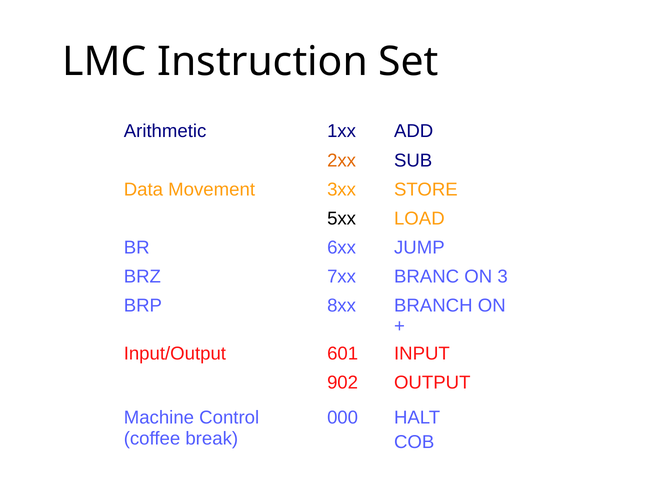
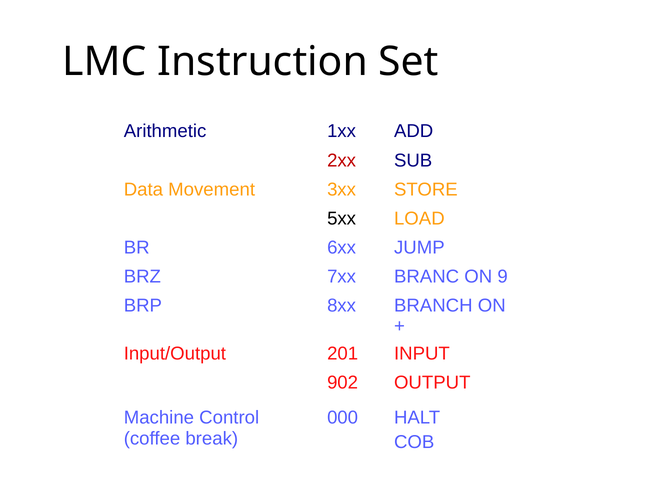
2xx colour: orange -> red (342, 160)
3: 3 -> 9 (503, 276)
601: 601 -> 201 (343, 353)
